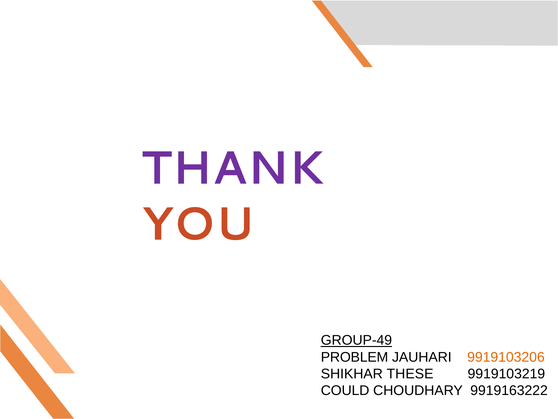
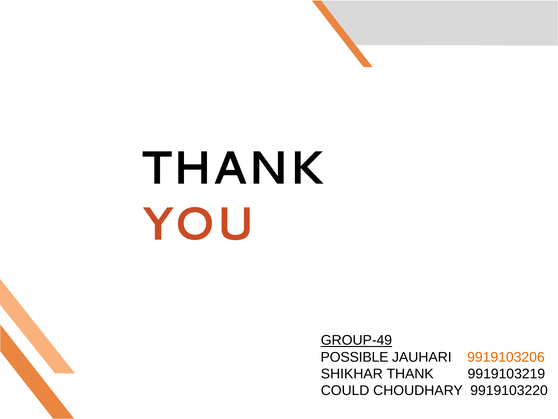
THANK colour: purple -> black (233, 168)
PROBLEM: PROBLEM -> POSSIBLE (355, 357)
SHIKHAR THESE: THESE -> THANK (410, 373)
9919163222: 9919163222 -> 9919103220 (509, 390)
